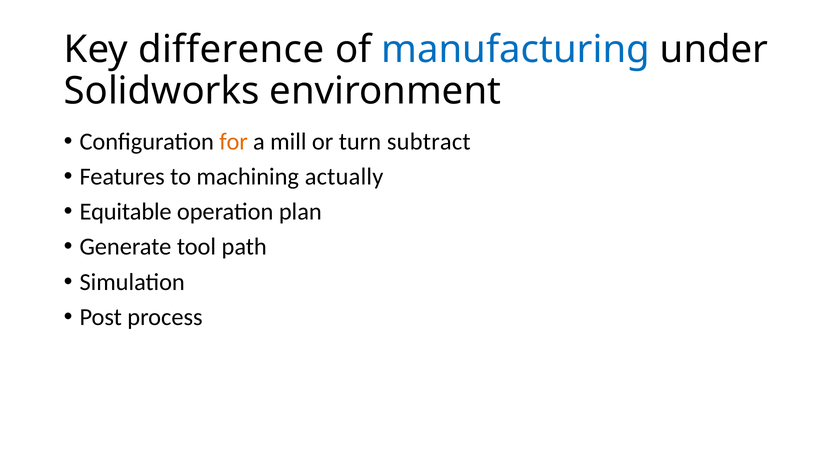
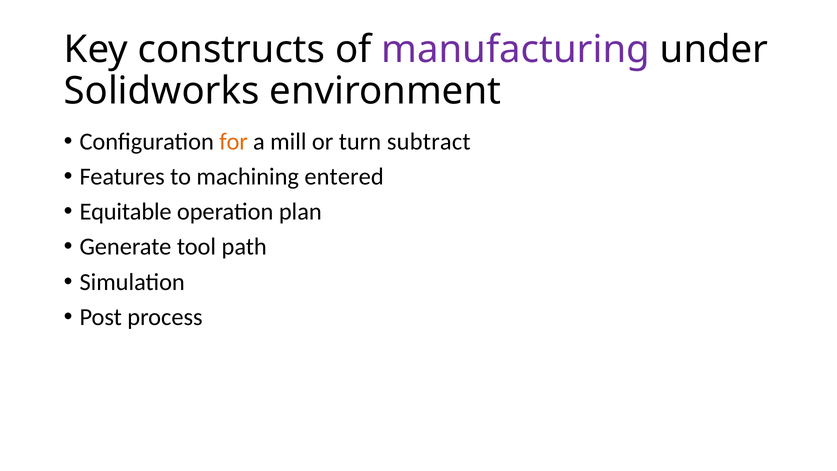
difference: difference -> constructs (232, 50)
manufacturing colour: blue -> purple (516, 50)
actually: actually -> entered (344, 177)
